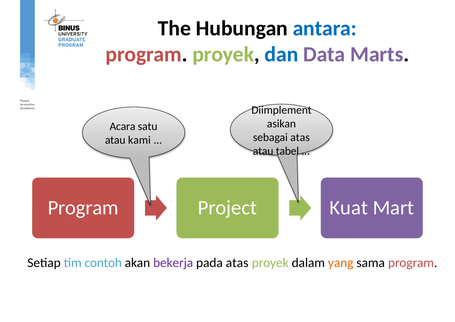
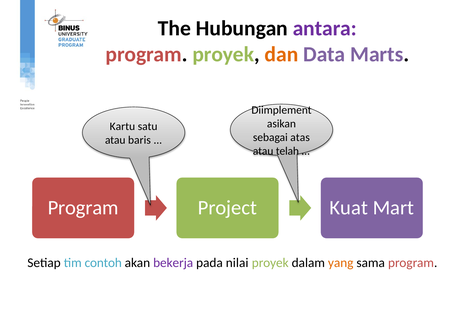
antara colour: blue -> purple (325, 28)
dan colour: blue -> orange (281, 54)
Acara: Acara -> Kartu (122, 126)
kami: kami -> baris (139, 140)
tabel: tabel -> telah (287, 151)
pada atas: atas -> nilai (237, 263)
